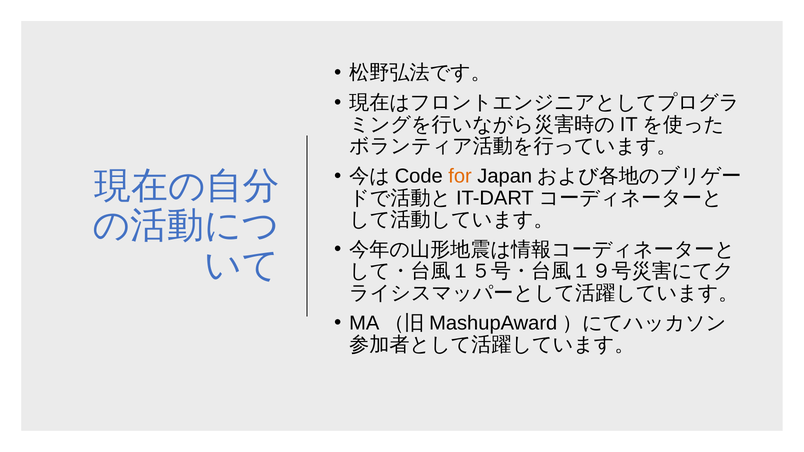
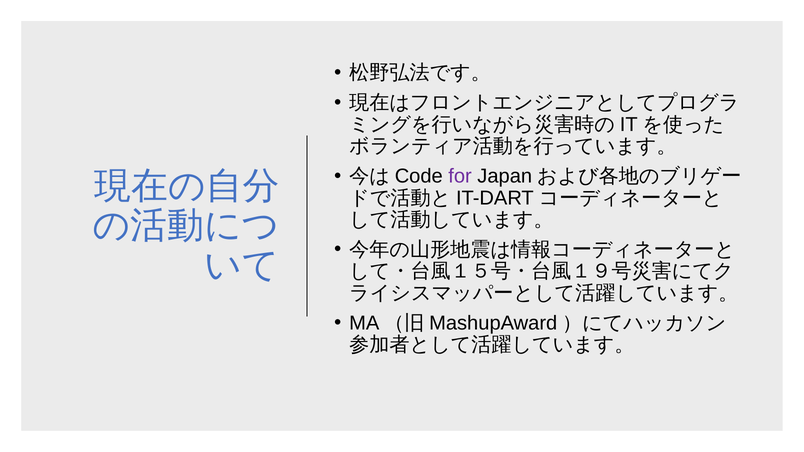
for colour: orange -> purple (460, 176)
